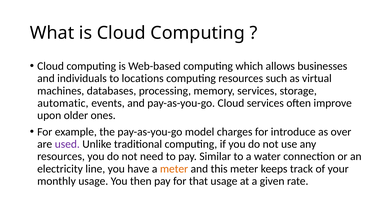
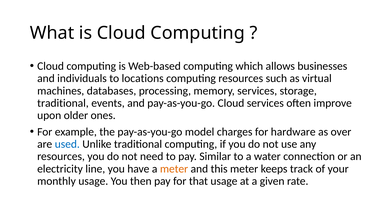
automatic: automatic -> traditional (63, 103)
introduce: introduce -> hardware (293, 132)
used colour: purple -> blue (67, 144)
